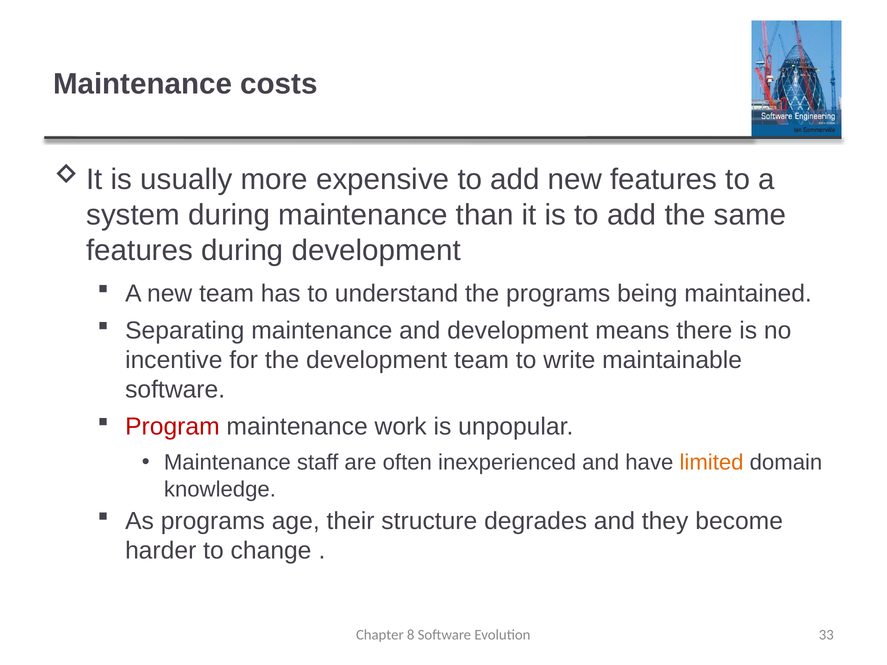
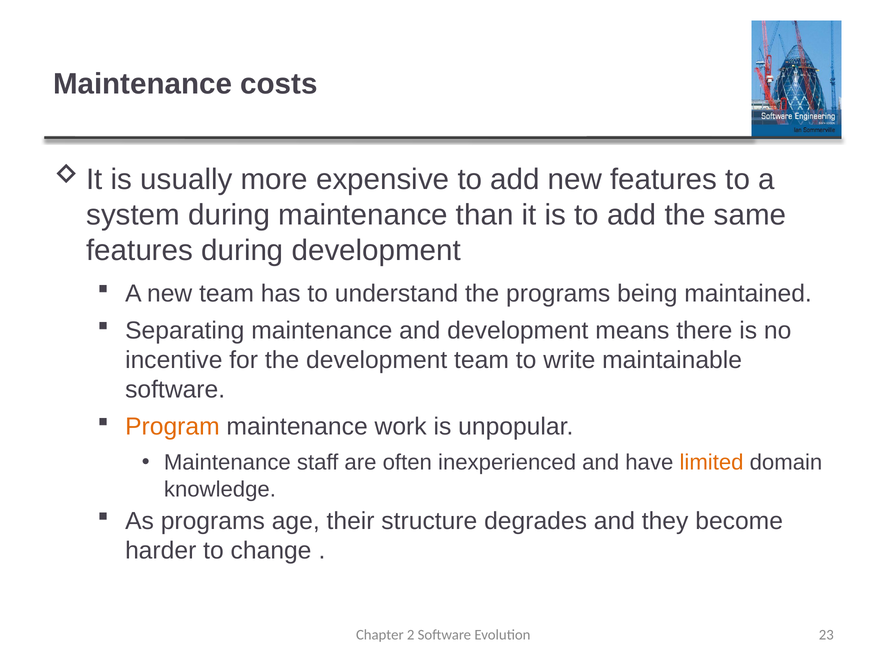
Program colour: red -> orange (172, 427)
8: 8 -> 2 (411, 635)
33: 33 -> 23 (826, 635)
